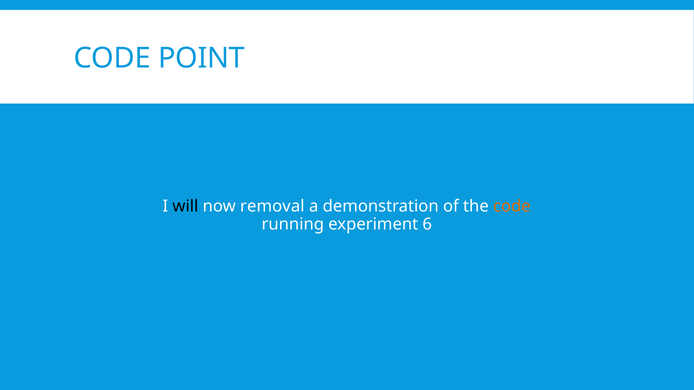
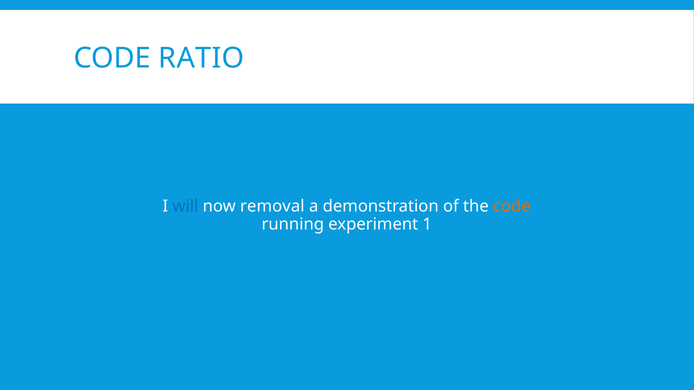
POINT: POINT -> RATIO (201, 58)
will colour: black -> blue (185, 207)
6: 6 -> 1 (427, 225)
